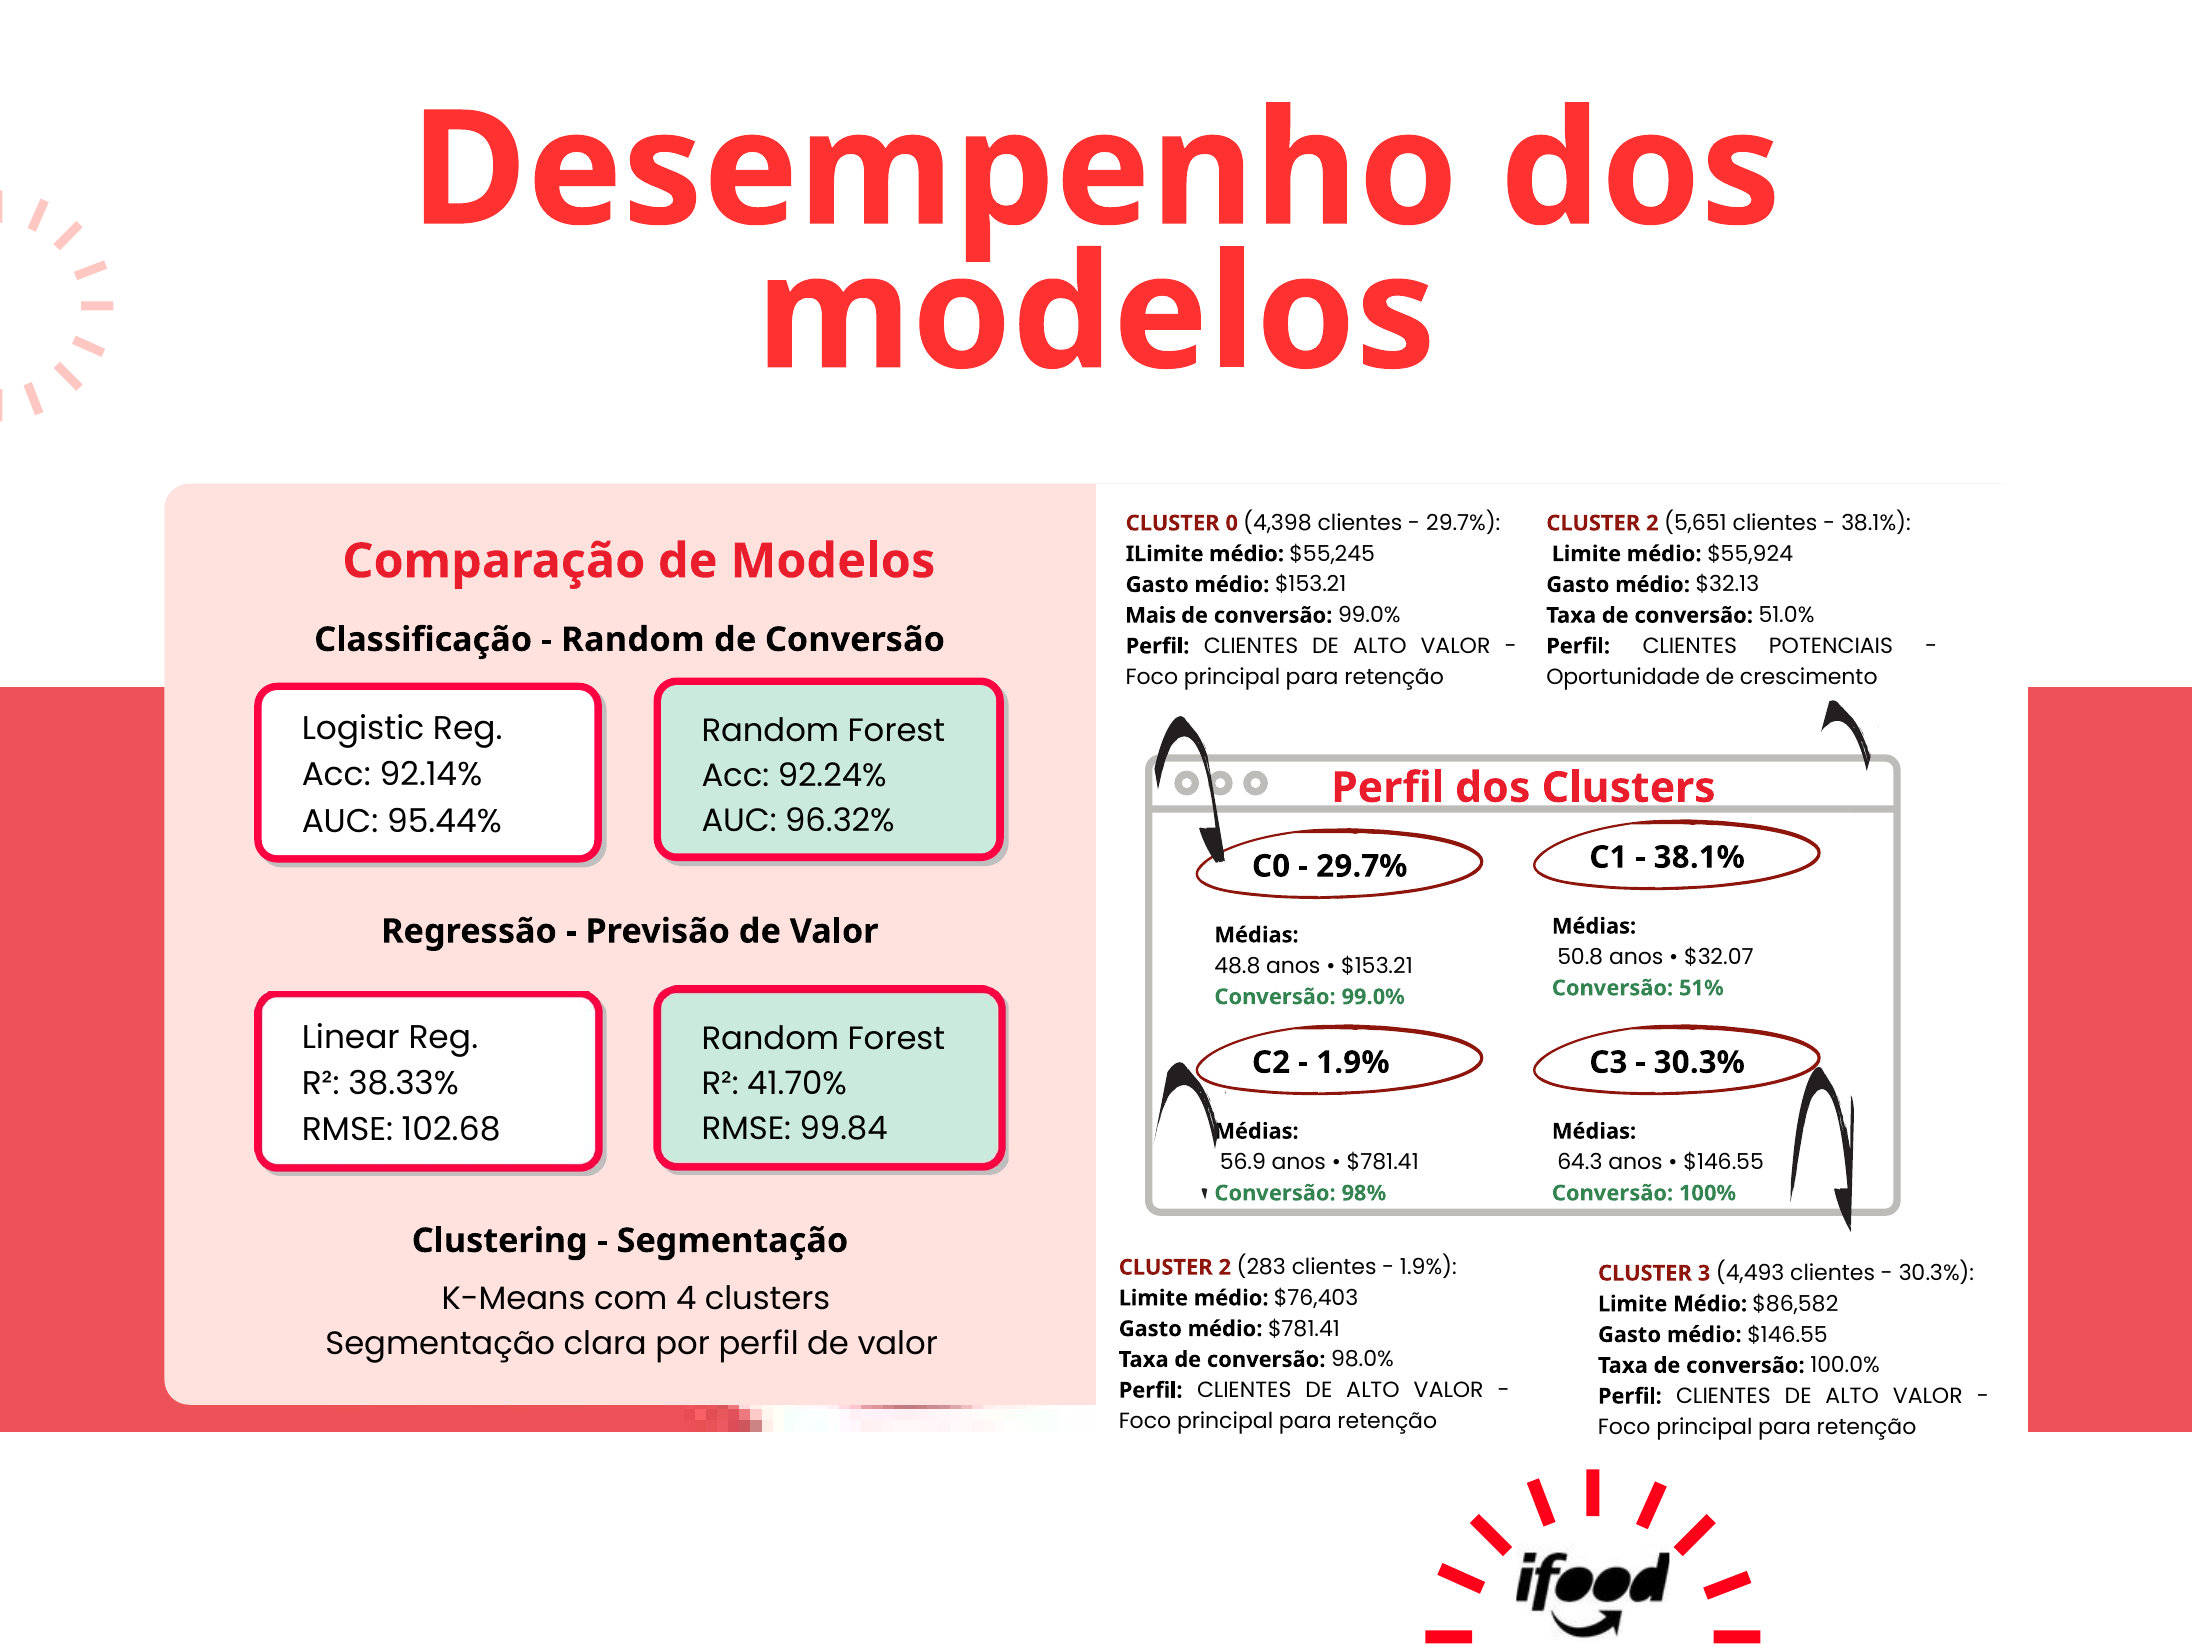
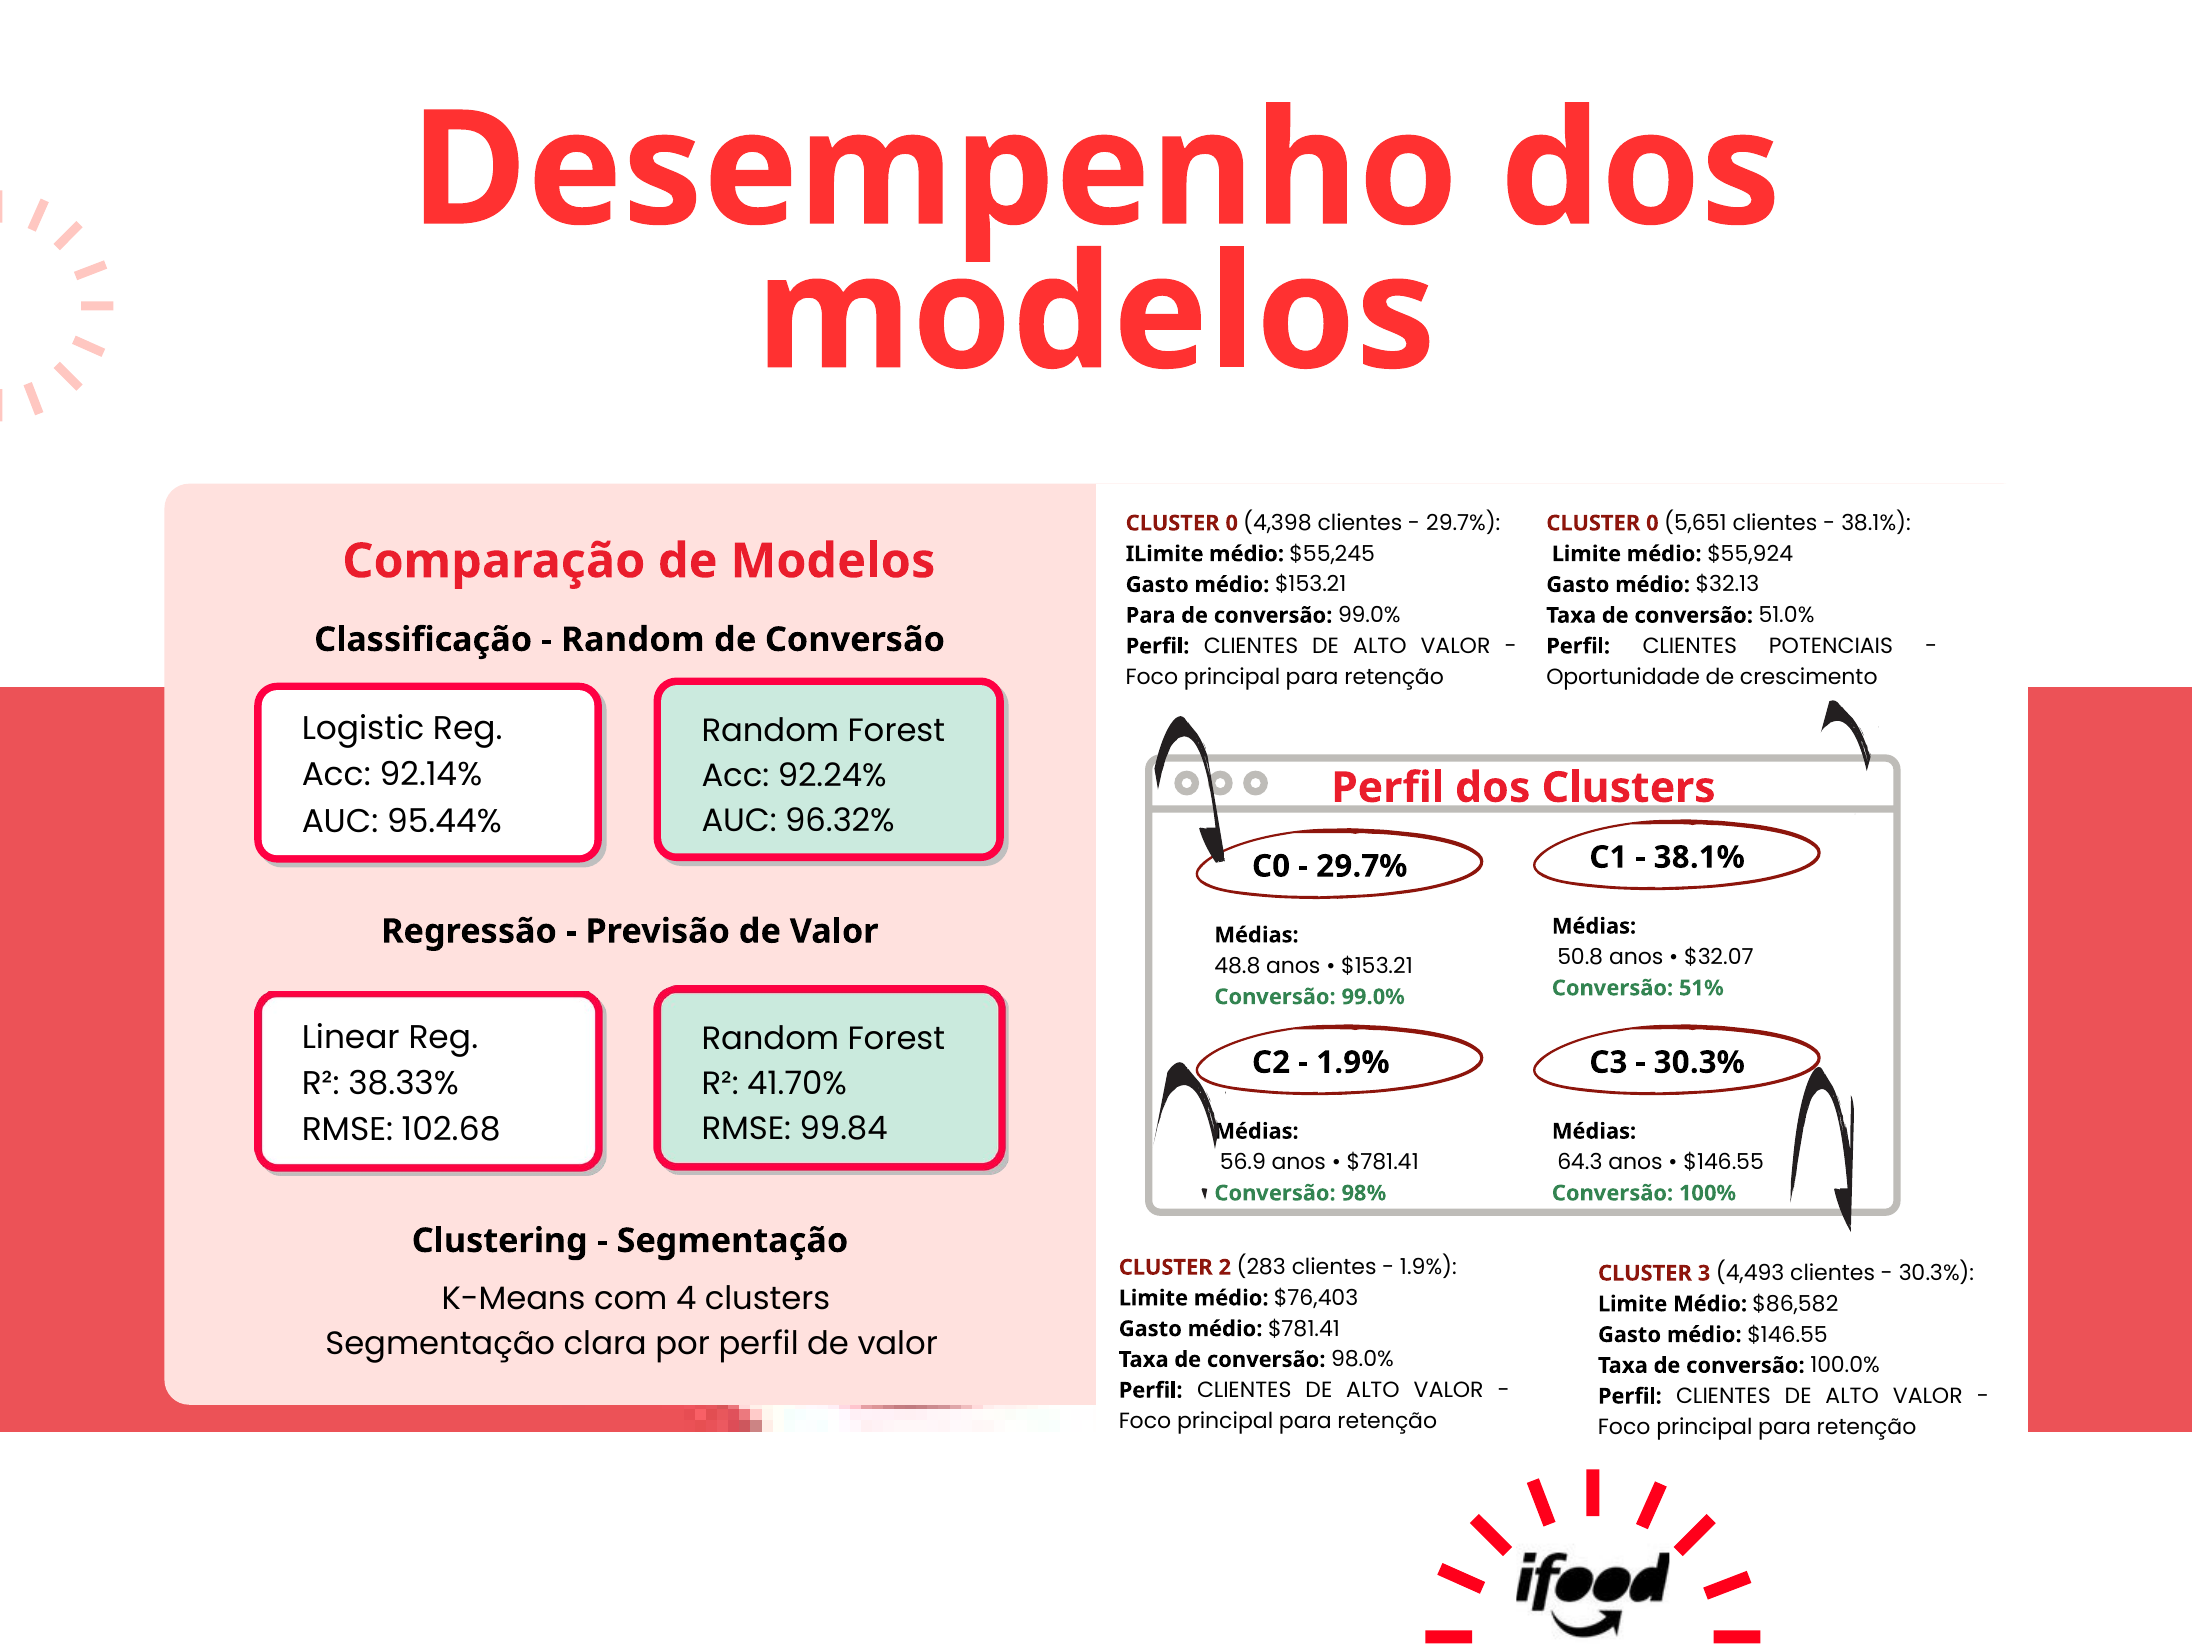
2: 2 -> 0 (1652, 523)
Mais: Mais -> Para (1151, 615)
